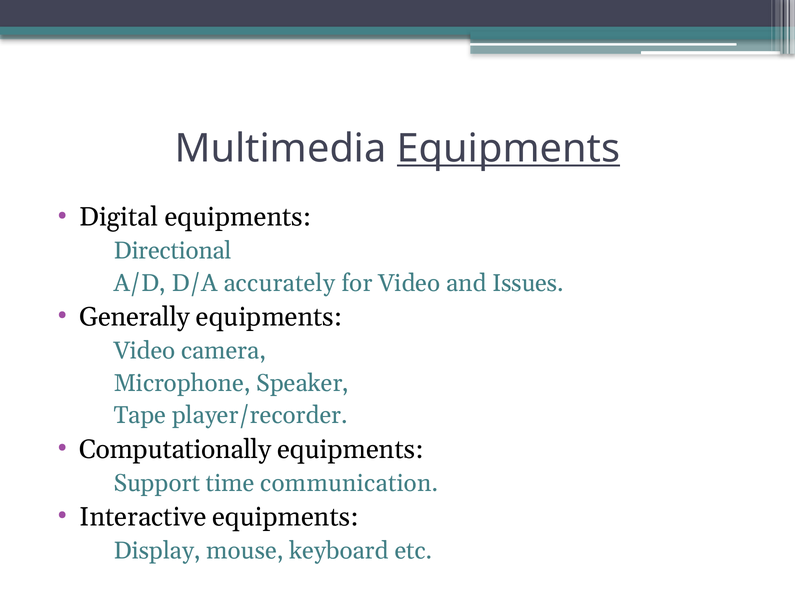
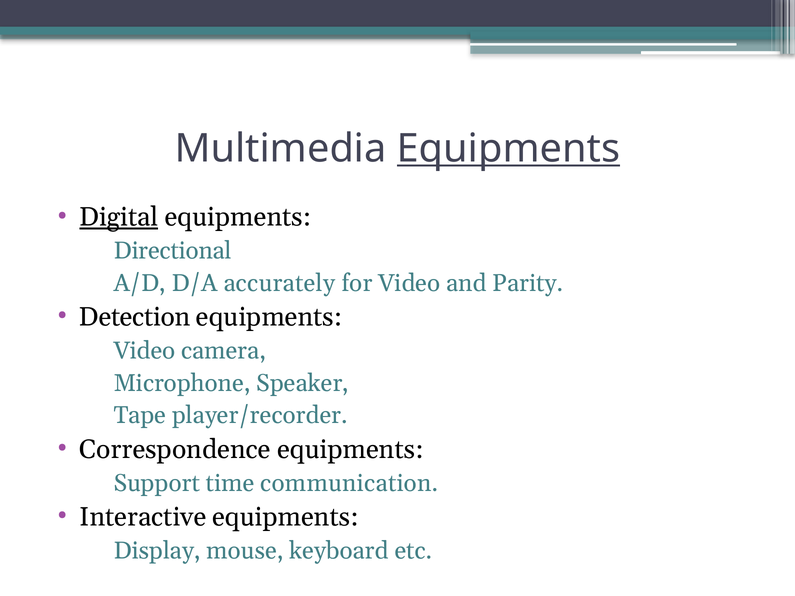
Digital underline: none -> present (119, 217)
Issues: Issues -> Parity (528, 283)
Generally: Generally -> Detection (135, 317)
Computationally: Computationally -> Correspondence (175, 450)
